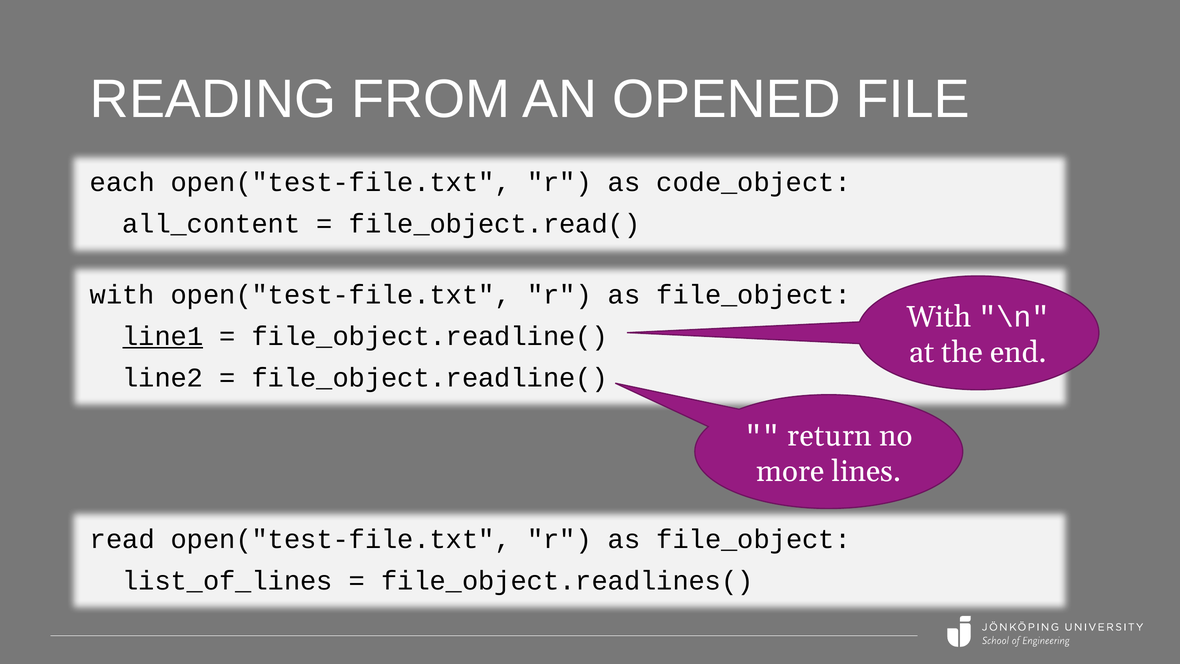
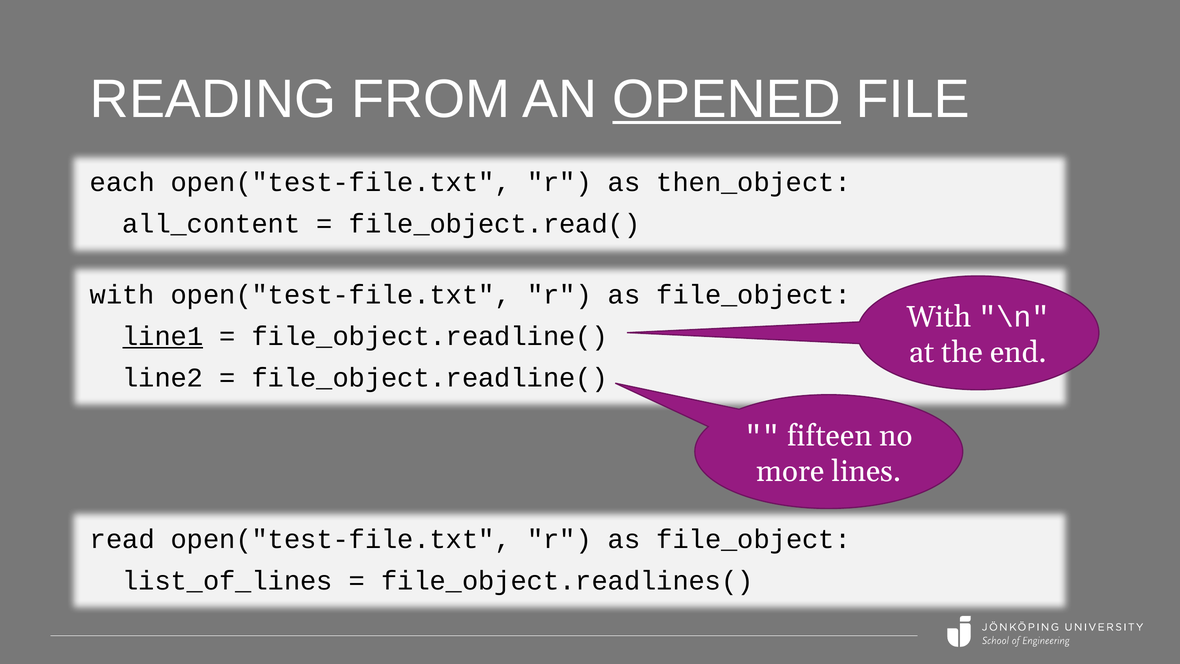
OPENED underline: none -> present (727, 99)
code_object: code_object -> then_object (754, 182)
return: return -> fifteen (830, 436)
